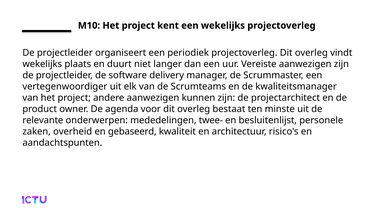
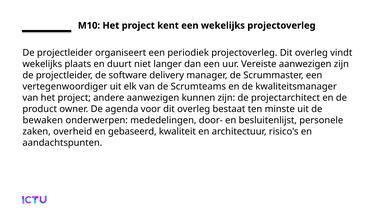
relevante: relevante -> bewaken (43, 120)
twee-: twee- -> door- (211, 120)
